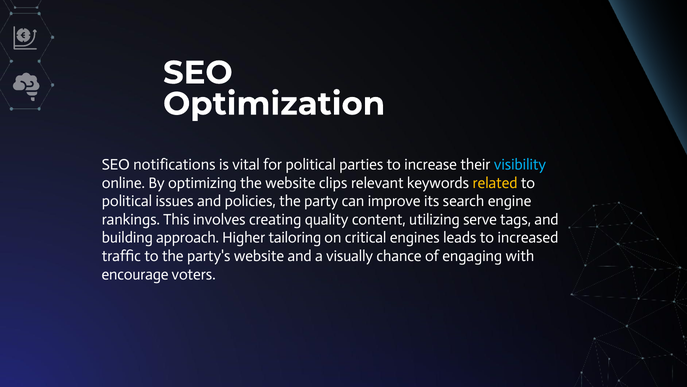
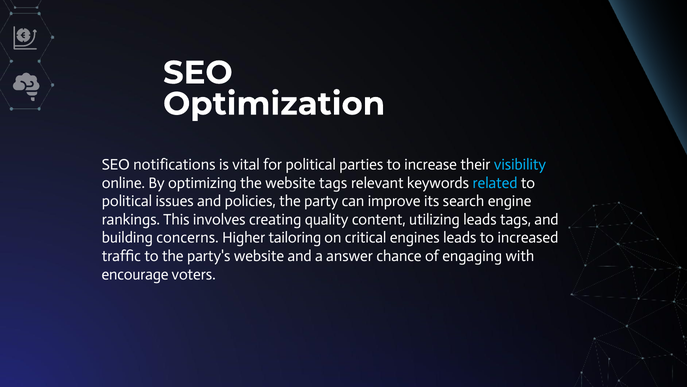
website clips: clips -> tags (333, 183)
related colour: yellow -> light blue (495, 183)
utilizing serve: serve -> leads (480, 219)
approach: approach -> concerns (187, 238)
visually: visually -> answer (350, 256)
